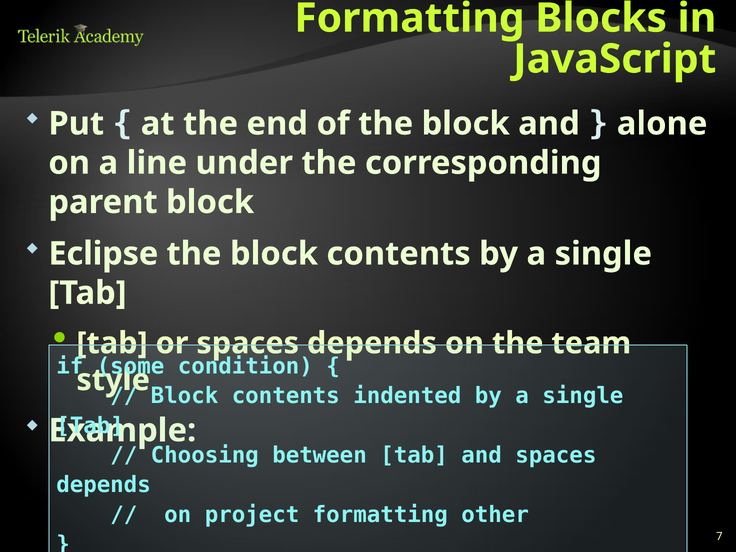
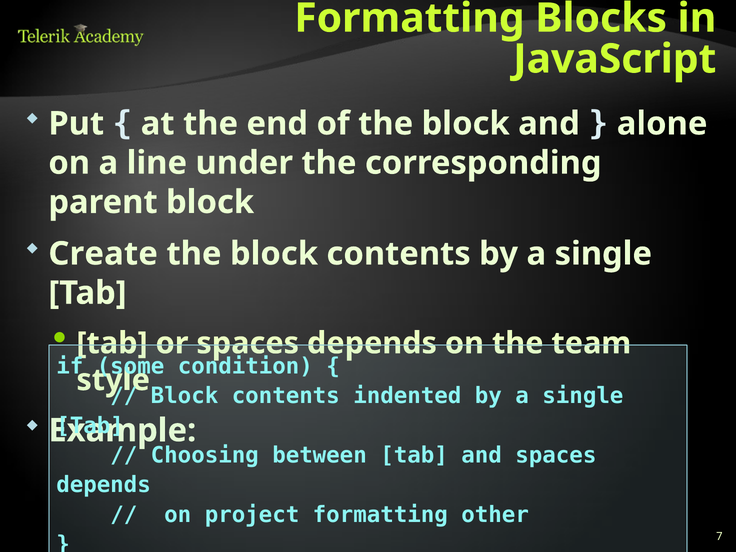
Eclipse: Eclipse -> Create (103, 254)
